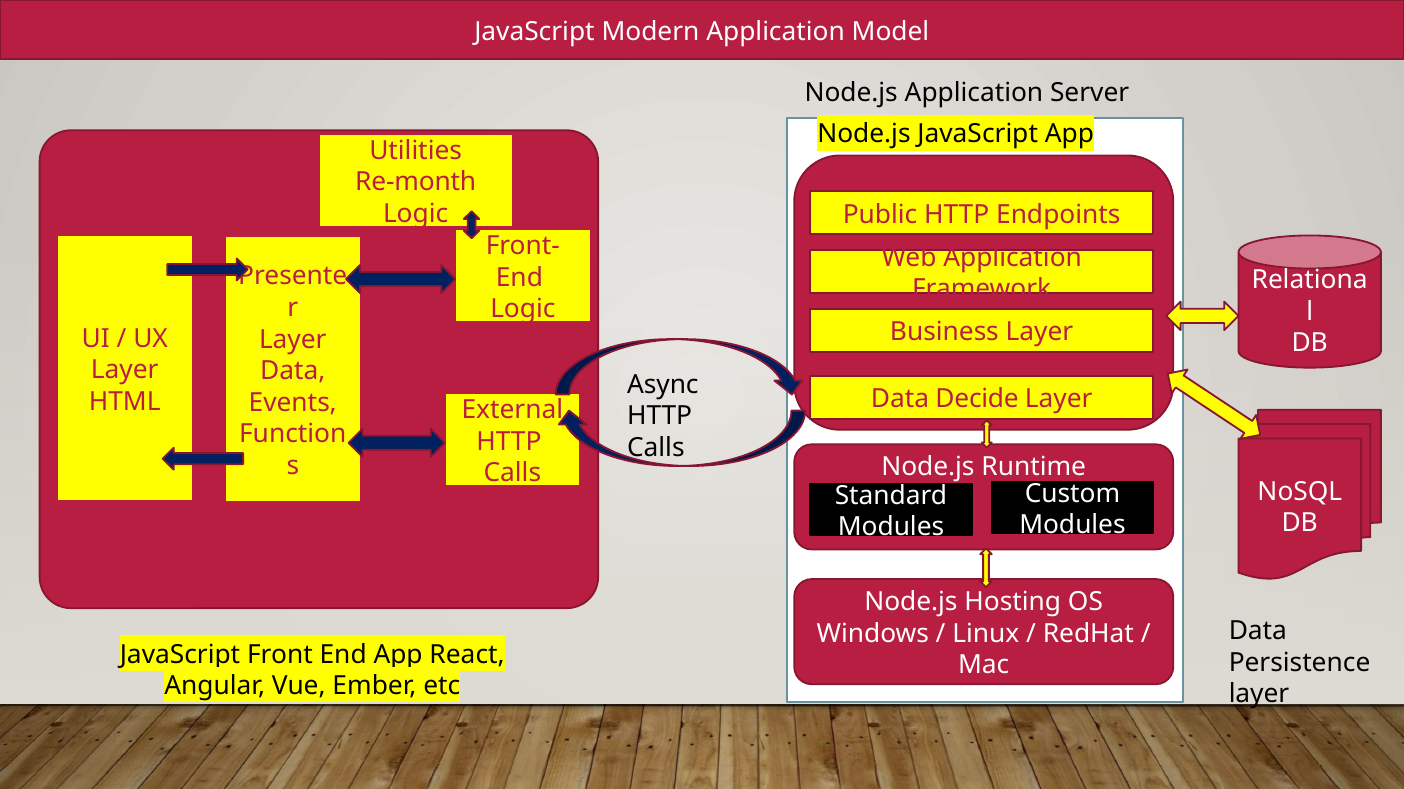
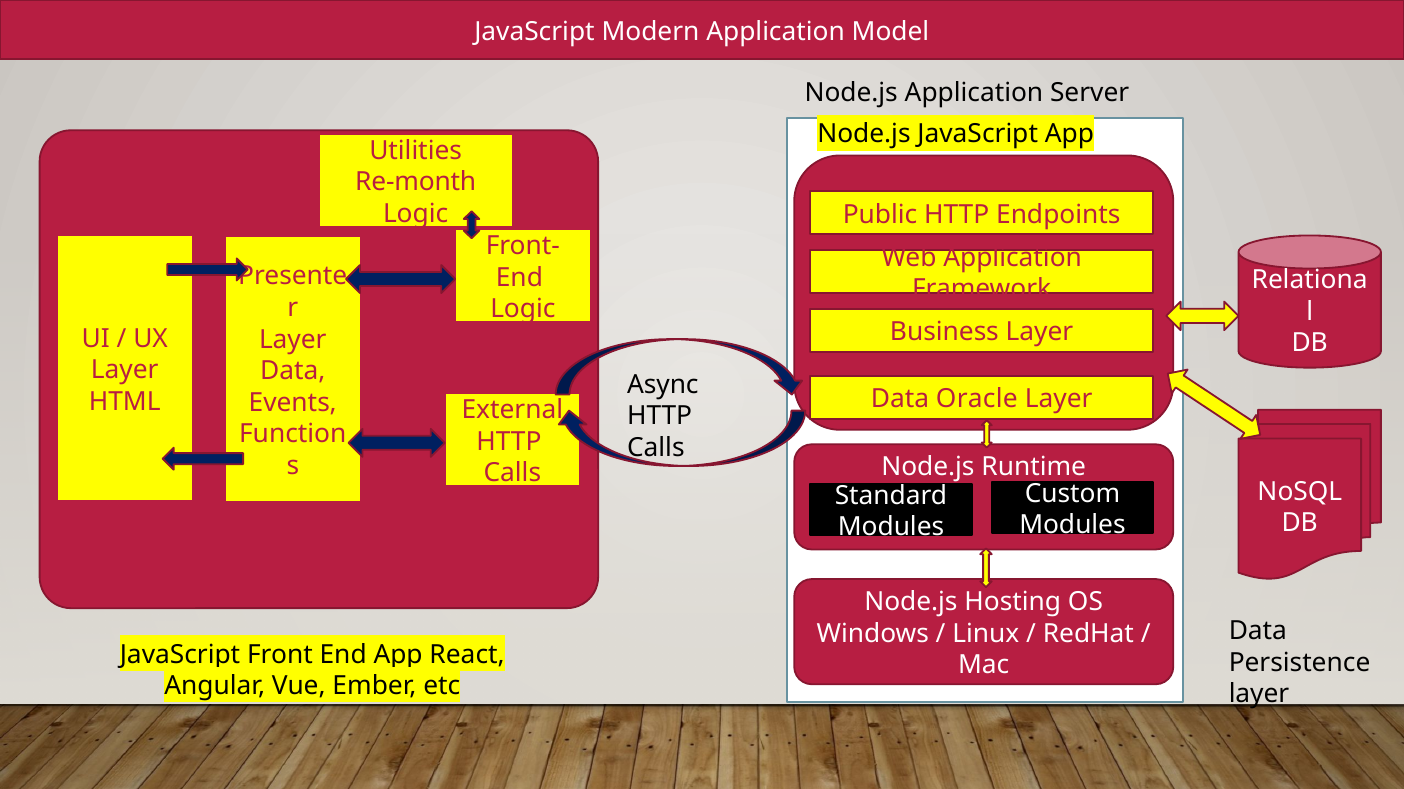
Decide: Decide -> Oracle (977, 399)
